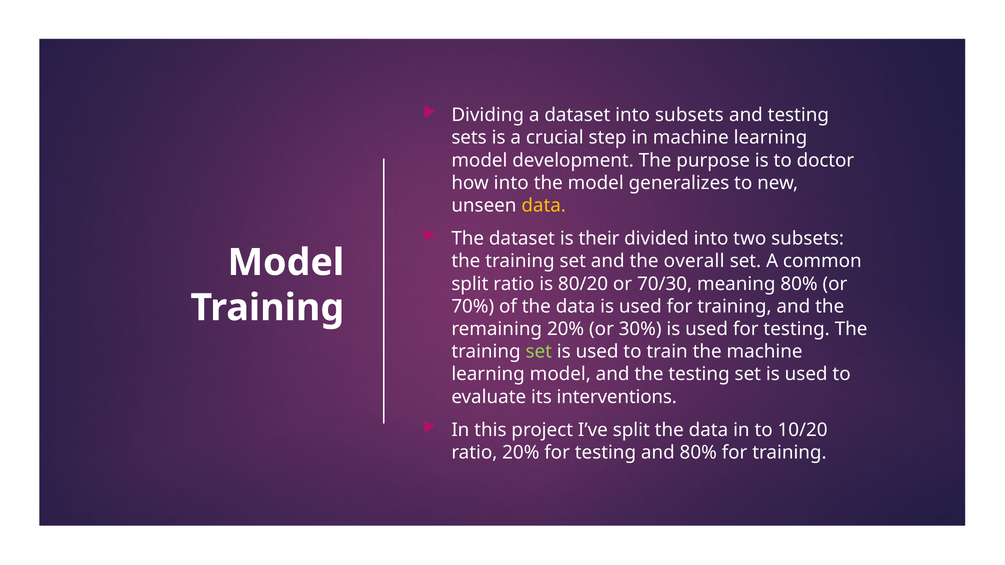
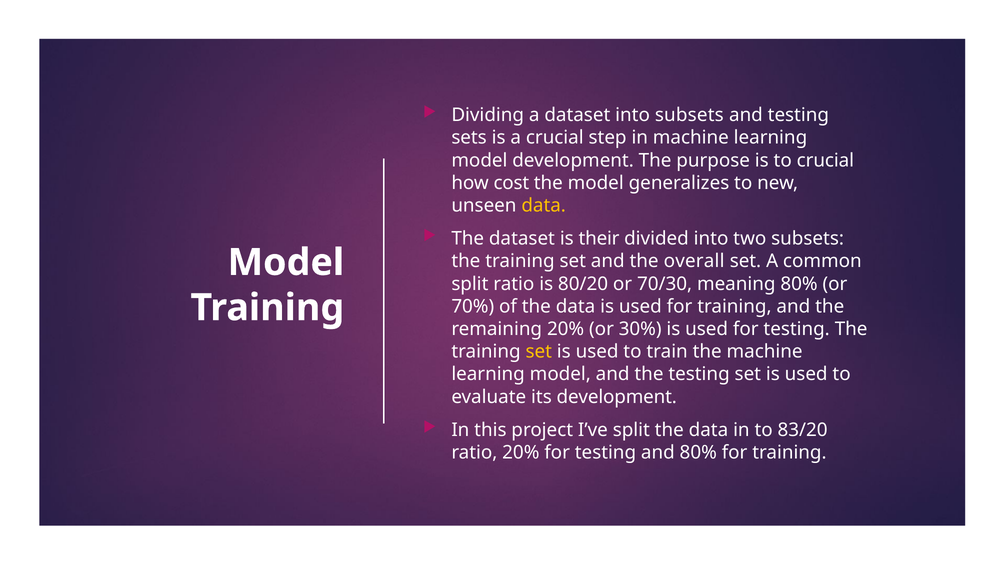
to doctor: doctor -> crucial (825, 160)
how into: into -> cost (511, 183)
set colour: light green -> yellow (539, 352)
its interventions: interventions -> development (617, 397)
10/20: 10/20 -> 83/20 (803, 430)
